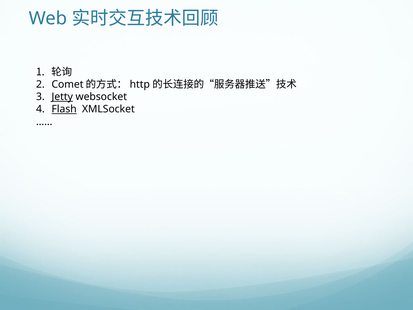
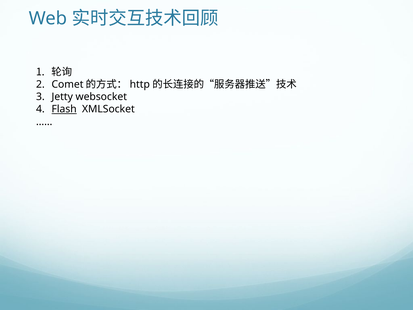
Jetty underline: present -> none (62, 97)
